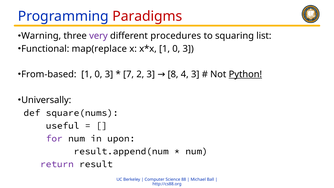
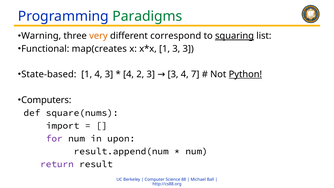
Paradigms colour: red -> green (147, 16)
very colour: purple -> orange (98, 36)
procedures: procedures -> correspond (176, 36)
squaring underline: none -> present (234, 36)
map(replace: map(replace -> map(creates (99, 49)
0: 0 -> 3 (176, 49)
From-based: From-based -> State-based (49, 74)
0: 0 -> 4 (98, 74)
7: 7 -> 4 (129, 74)
2 3 8: 8 -> 3 (173, 74)
4 3: 3 -> 7 (195, 74)
Universally: Universally -> Computers (46, 100)
useful: useful -> import (63, 126)
